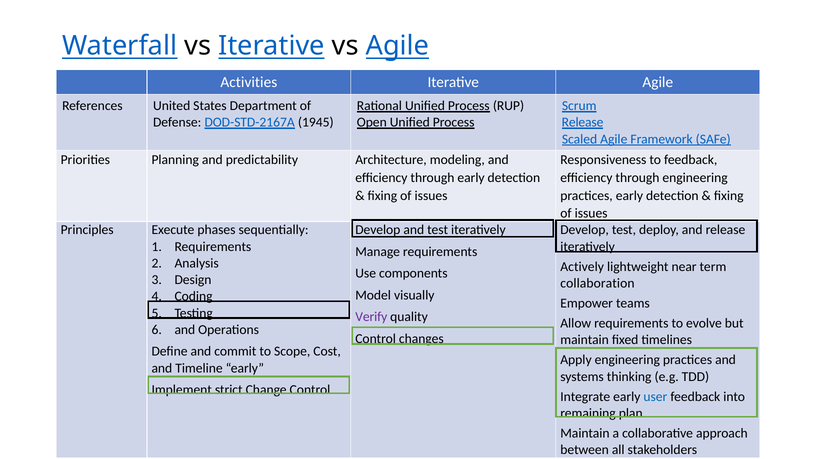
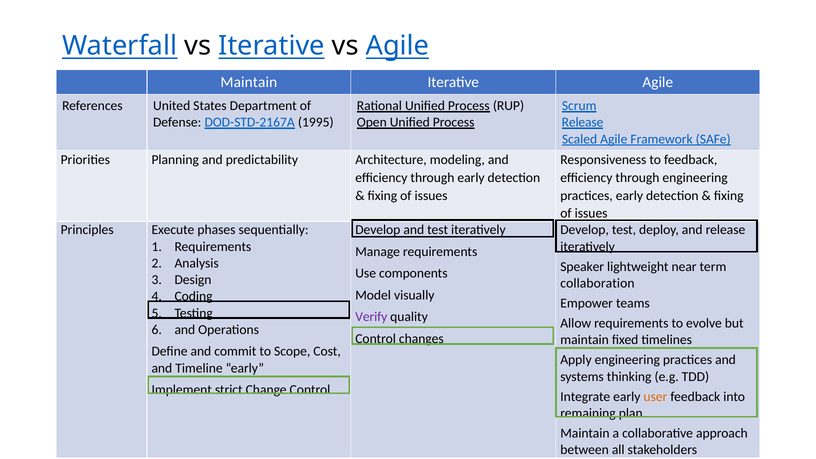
Activities: Activities -> Maintain (249, 82)
1945: 1945 -> 1995 (316, 122)
Actively: Actively -> Speaker (582, 267)
user colour: blue -> orange (655, 397)
